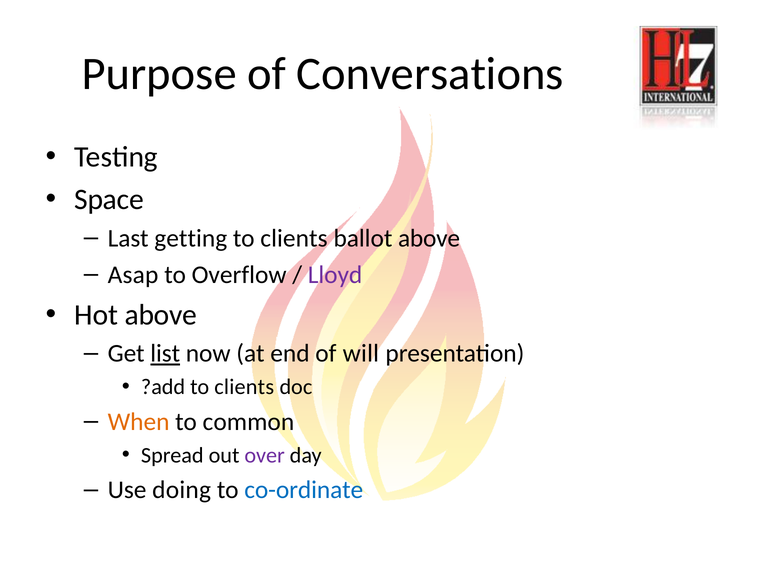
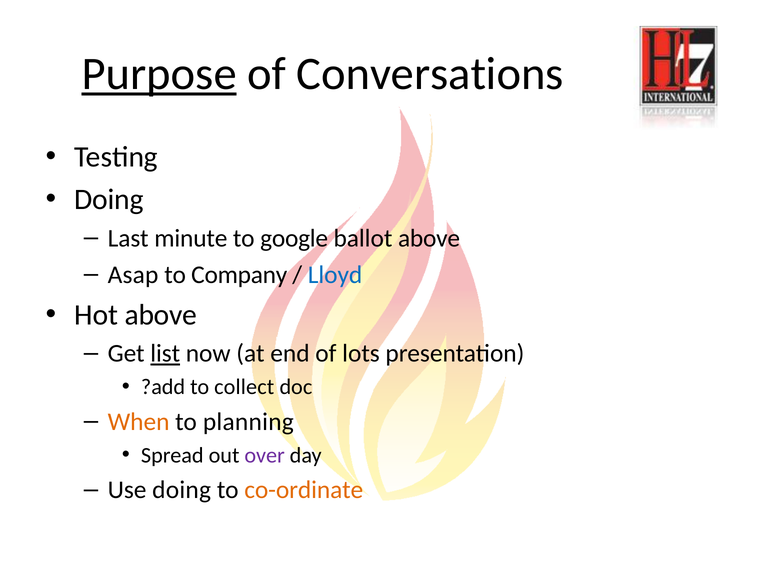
Purpose underline: none -> present (159, 74)
Space: Space -> Doing (109, 199)
getting: getting -> minute (191, 238)
clients: clients -> google (294, 238)
Overflow: Overflow -> Company (239, 274)
Lloyd colour: purple -> blue (335, 274)
will: will -> lots (361, 353)
?add to clients: clients -> collect (244, 387)
common: common -> planning (248, 421)
co-ordinate colour: blue -> orange (304, 490)
